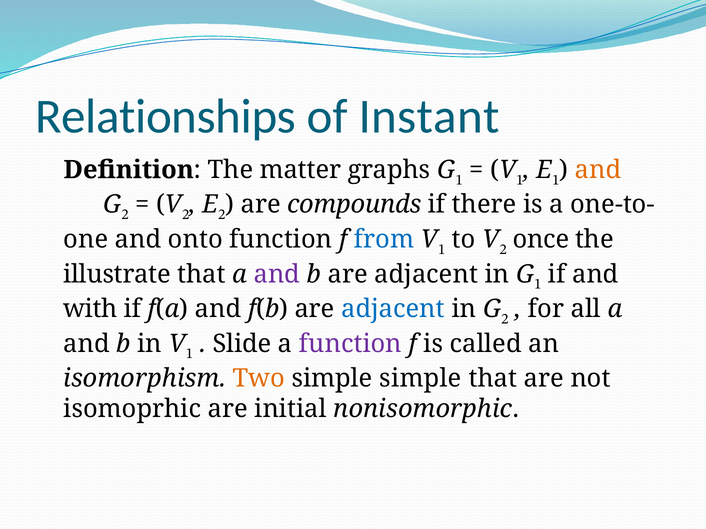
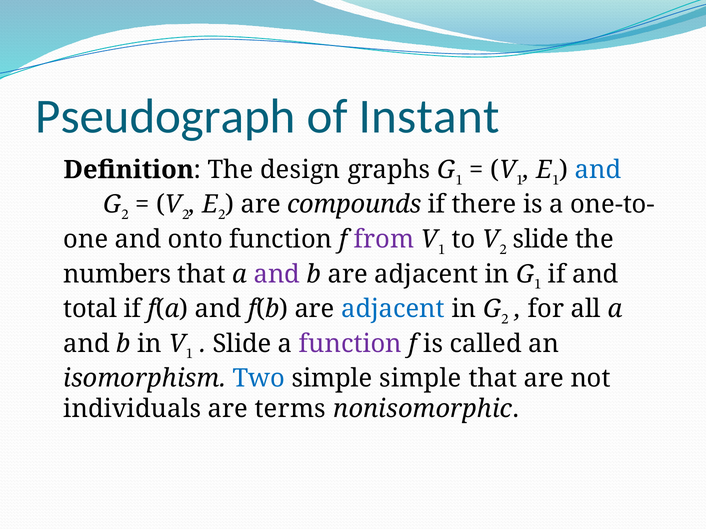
Relationships: Relationships -> Pseudograph (166, 117)
matter: matter -> design (300, 170)
and colour: orange -> blue (598, 170)
from colour: blue -> purple (384, 240)
once: once -> slide (541, 240)
illustrate: illustrate -> numbers (117, 274)
with: with -> total (90, 309)
Two colour: orange -> blue (259, 379)
isomoprhic: isomoprhic -> individuals (132, 409)
initial: initial -> terms (290, 409)
